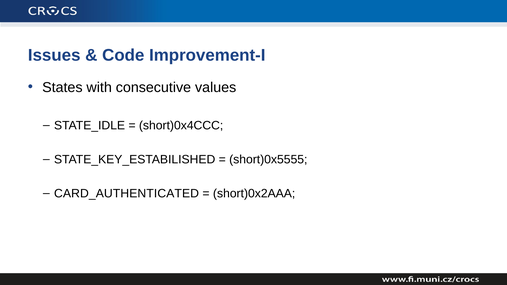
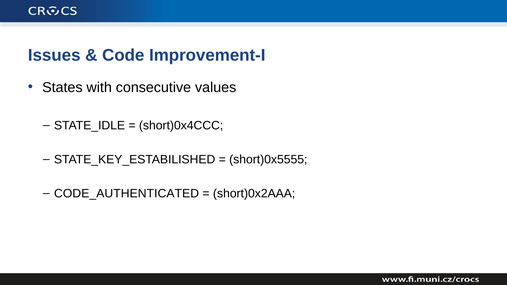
CARD_AUTHENTICATED: CARD_AUTHENTICATED -> CODE_AUTHENTICATED (127, 193)
